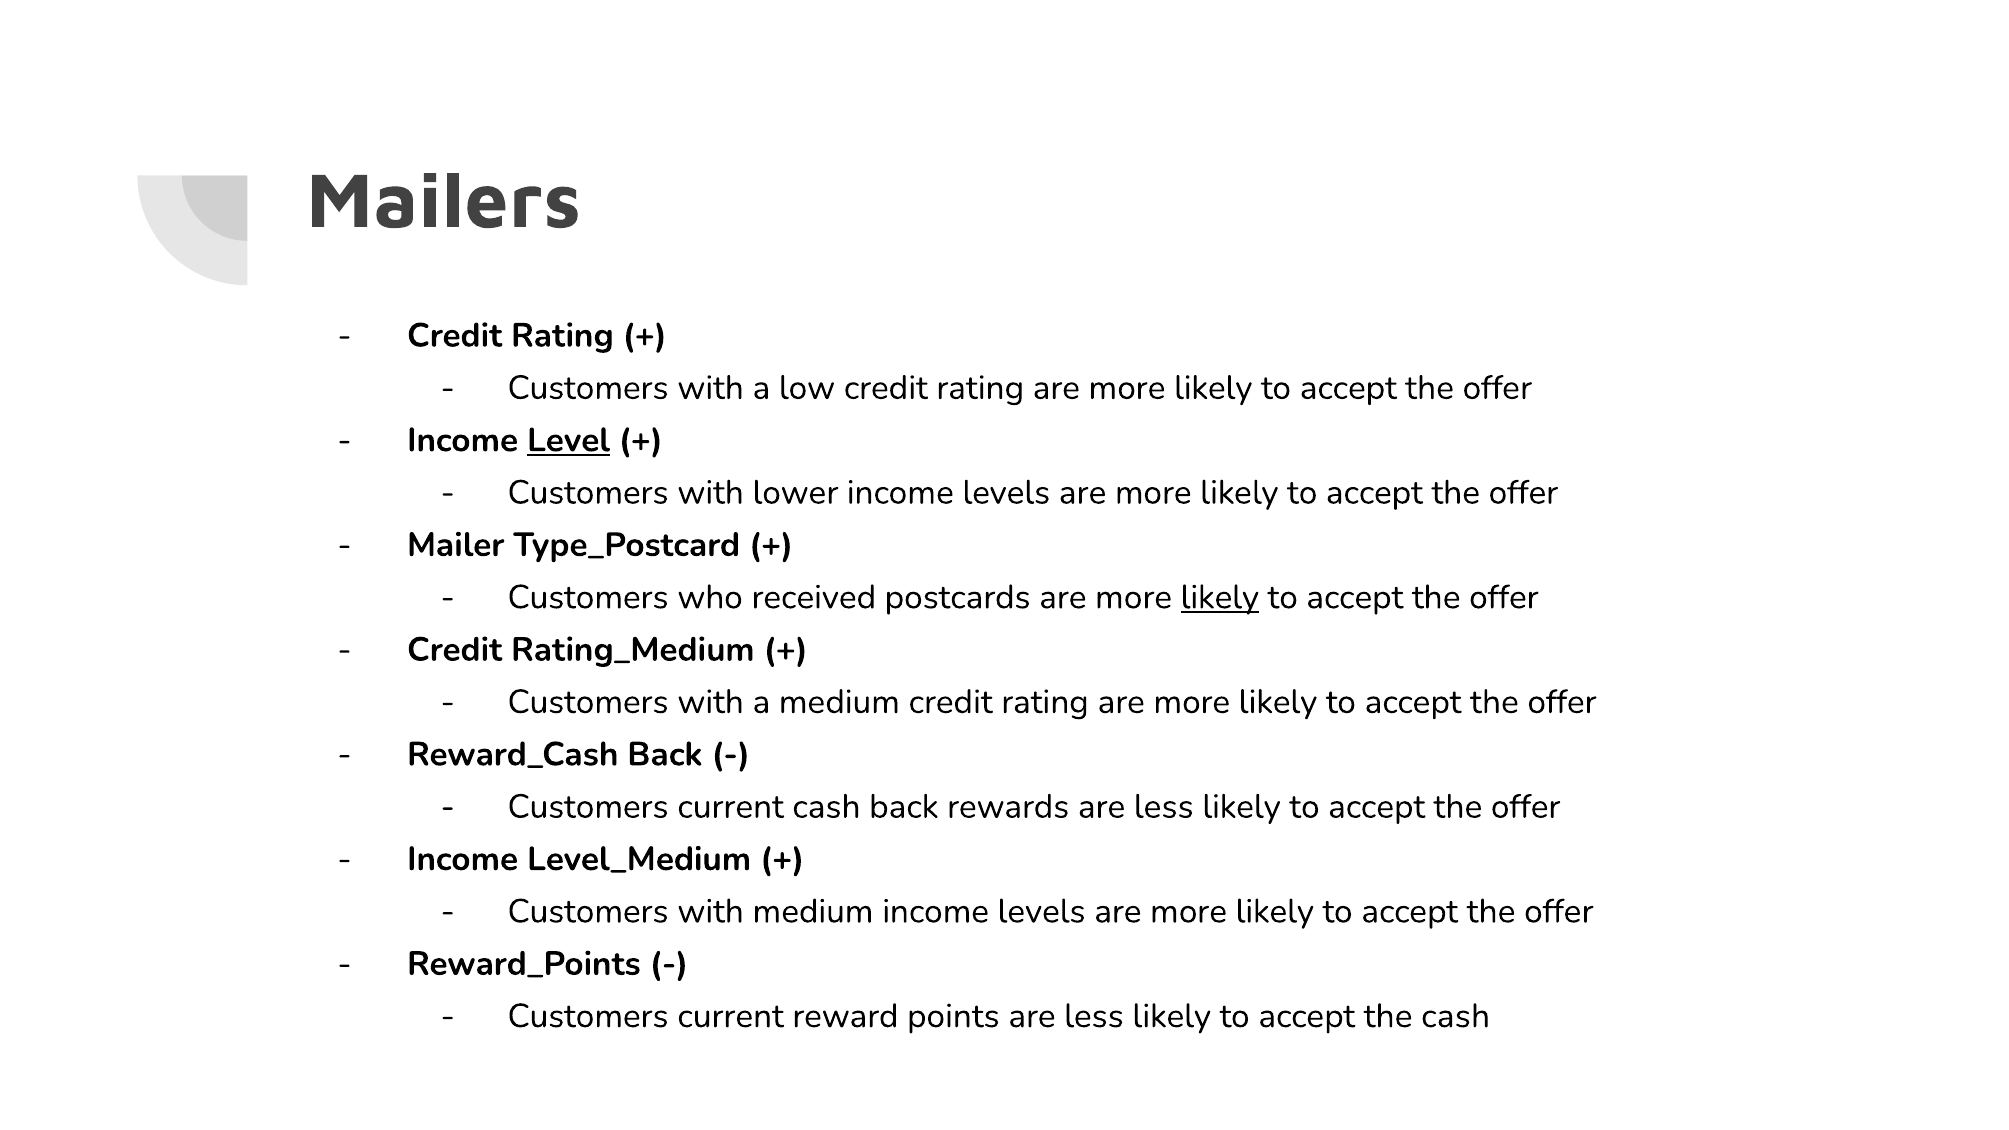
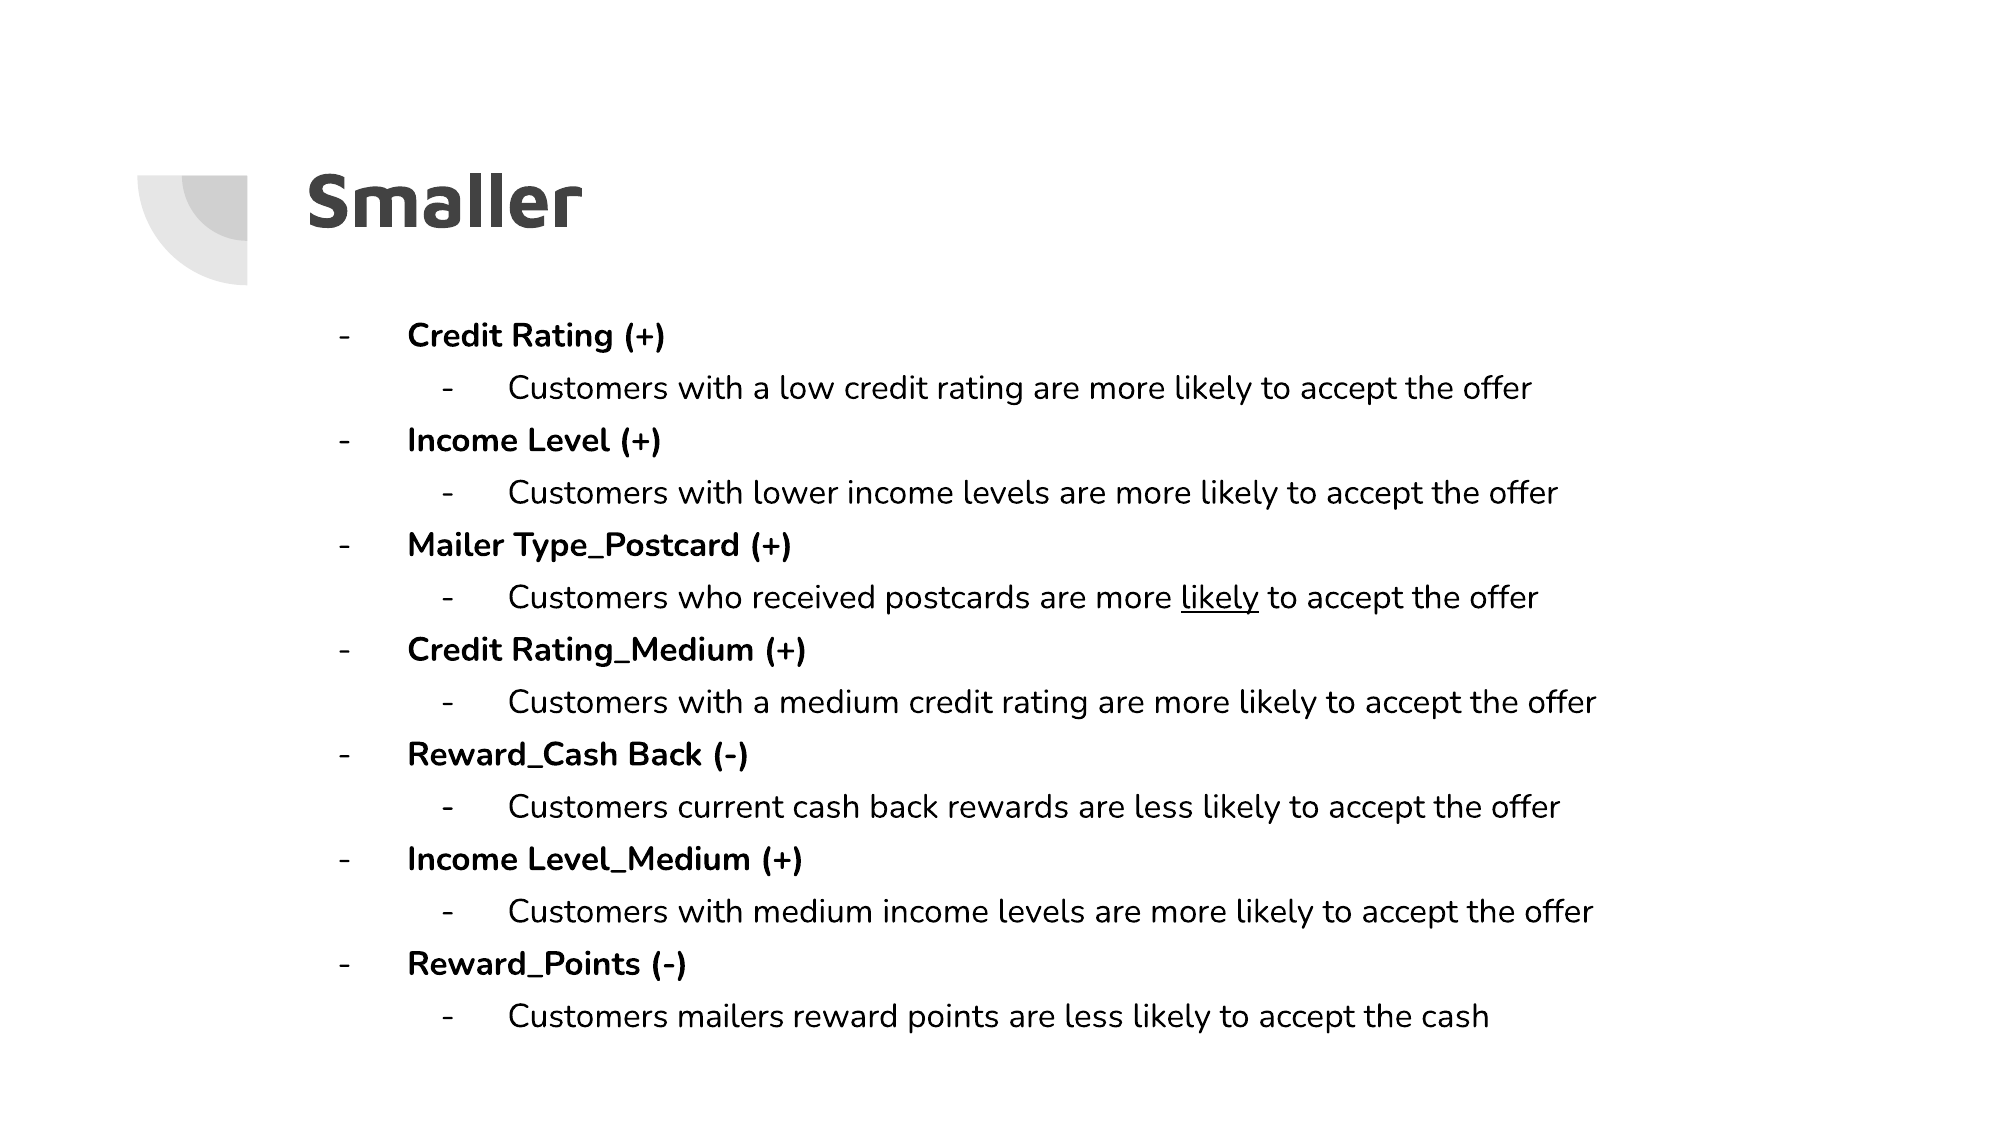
Mailers: Mailers -> Smaller (444, 201)
Level underline: present -> none (568, 440)
current: current -> mailers (731, 1016)
